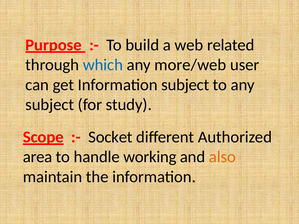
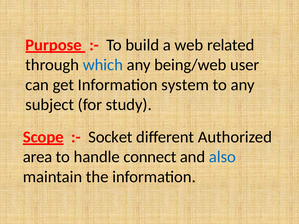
more/web: more/web -> being/web (190, 65)
Information subject: subject -> system (185, 85)
working: working -> connect (150, 157)
also colour: orange -> blue (222, 157)
